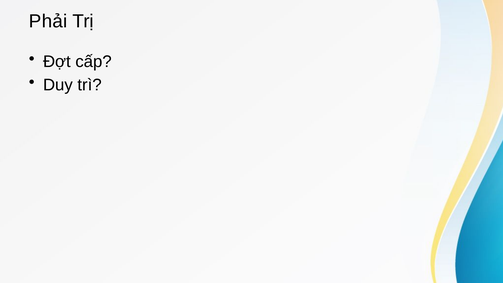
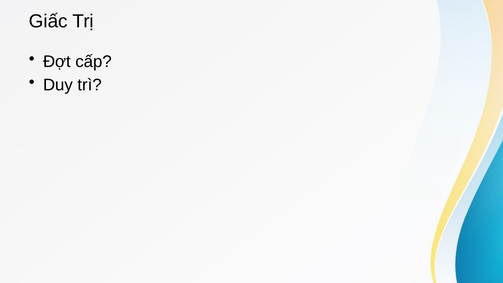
Phải: Phải -> Giấc (48, 21)
